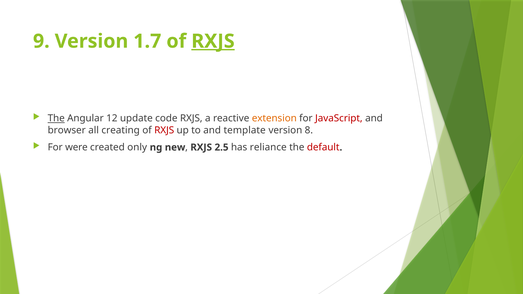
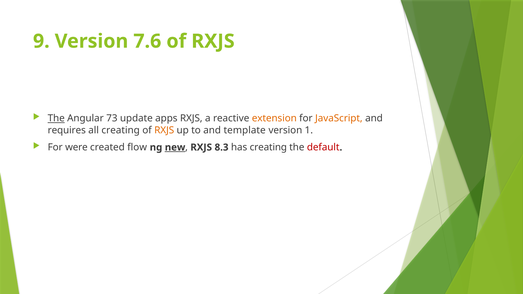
1.7: 1.7 -> 7.6 (147, 41)
RXJS underline: present -> none (213, 41)
12: 12 -> 73 (112, 118)
code: code -> apps (166, 118)
JavaScript colour: red -> orange (339, 118)
browser: browser -> requires (67, 130)
RXJS colour: red -> orange (164, 130)
8: 8 -> 1 (309, 130)
only: only -> flow (137, 147)
new underline: none -> present (175, 147)
2.5: 2.5 -> 8.3 (222, 147)
has reliance: reliance -> creating (268, 147)
